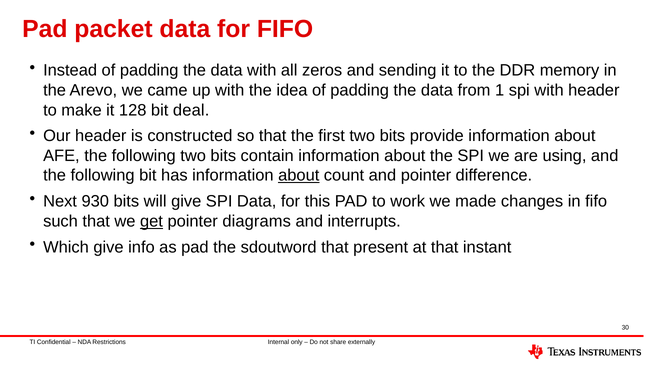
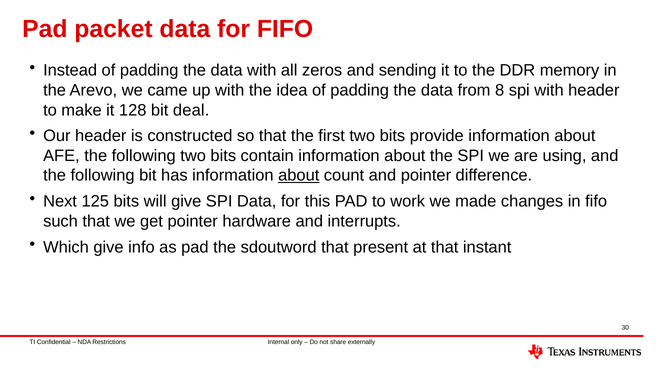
1: 1 -> 8 (500, 90)
930: 930 -> 125 (95, 201)
get underline: present -> none (151, 221)
diagrams: diagrams -> hardware (257, 221)
